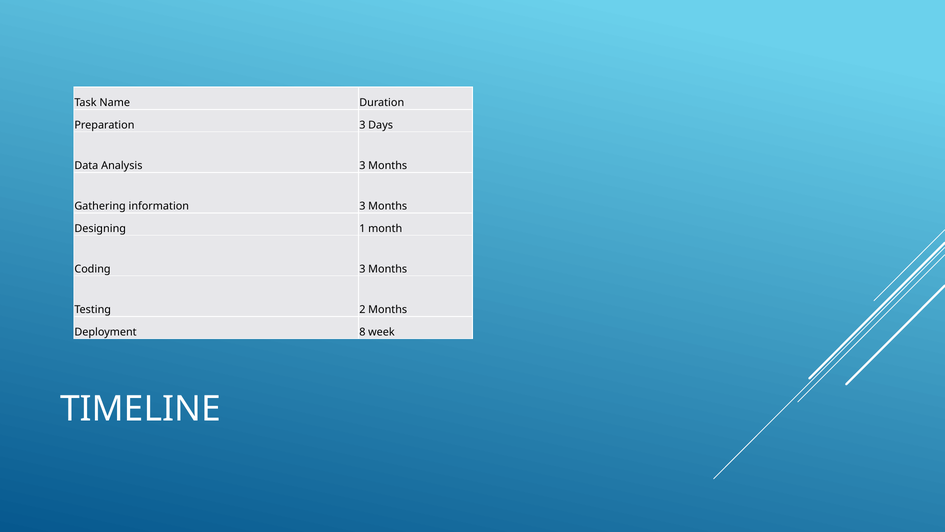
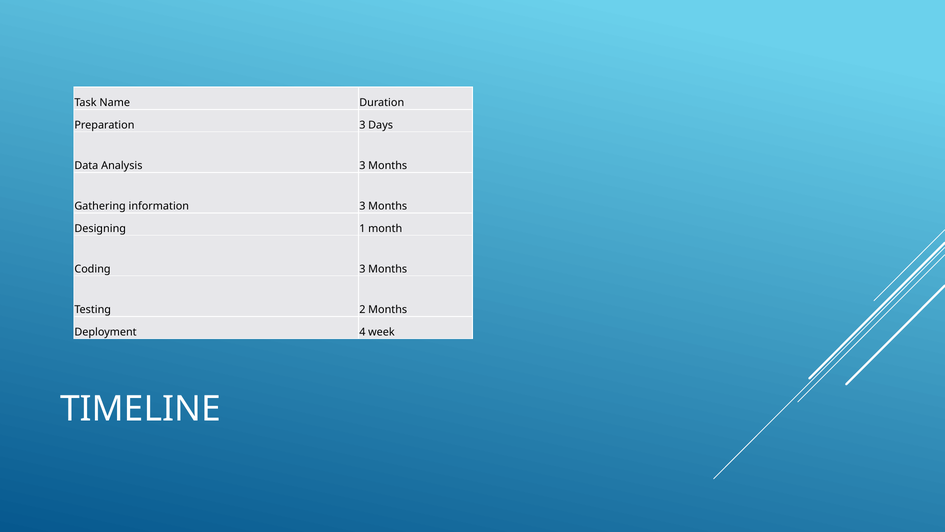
8: 8 -> 4 (362, 332)
